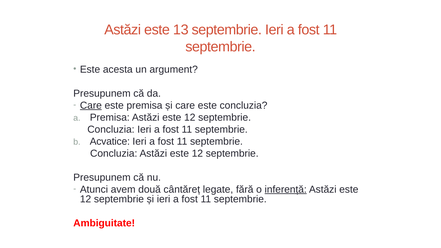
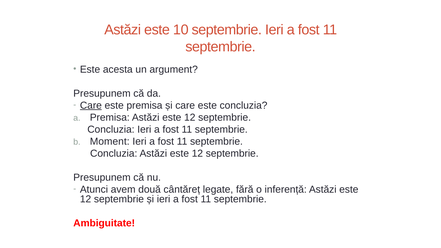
13: 13 -> 10 (181, 30)
Acvatice: Acvatice -> Moment (110, 141)
inferență underline: present -> none (286, 189)
